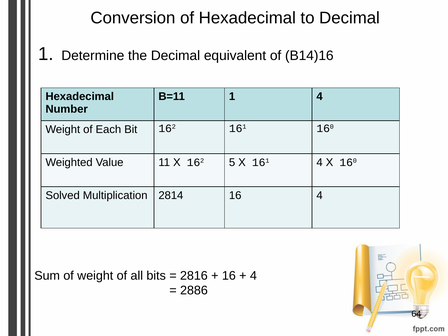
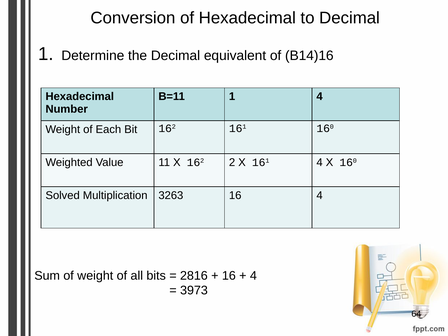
5: 5 -> 2 (232, 162)
2814: 2814 -> 3263 (171, 195)
2886: 2886 -> 3973 (194, 291)
